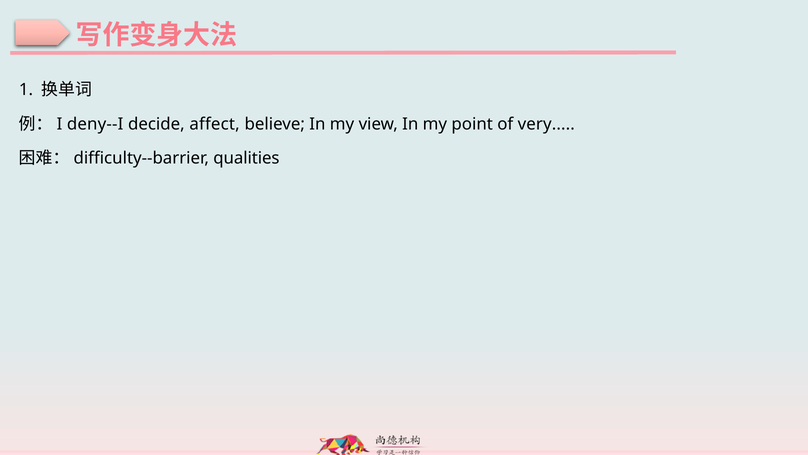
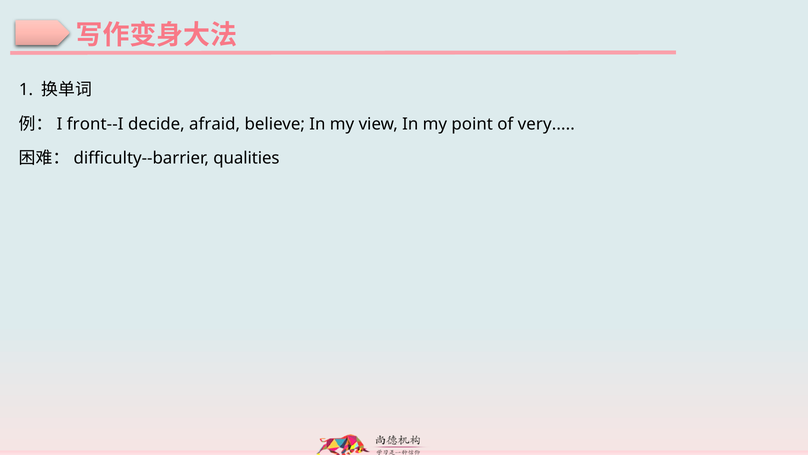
deny--I: deny--I -> front--I (95, 124)
affect: affect -> afraid (215, 124)
